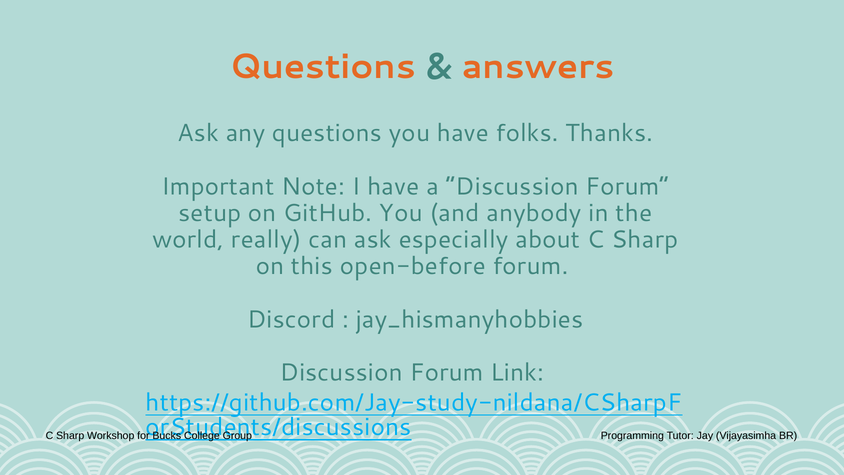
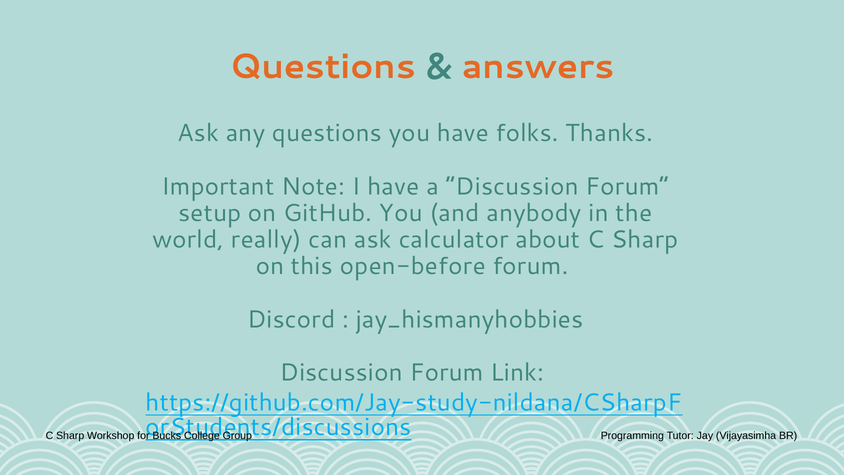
especially: especially -> calculator (454, 240)
